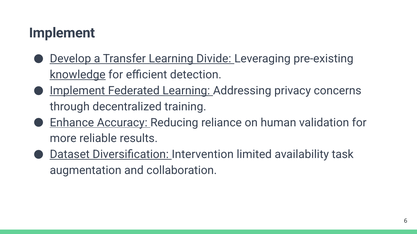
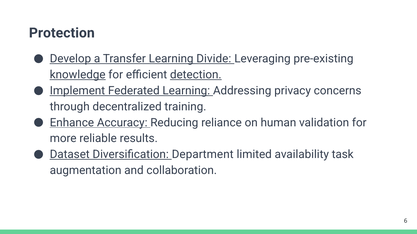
Implement: Implement -> Protection (62, 33)
detection underline: none -> present (196, 75)
Intervention: Intervention -> Department (203, 155)
